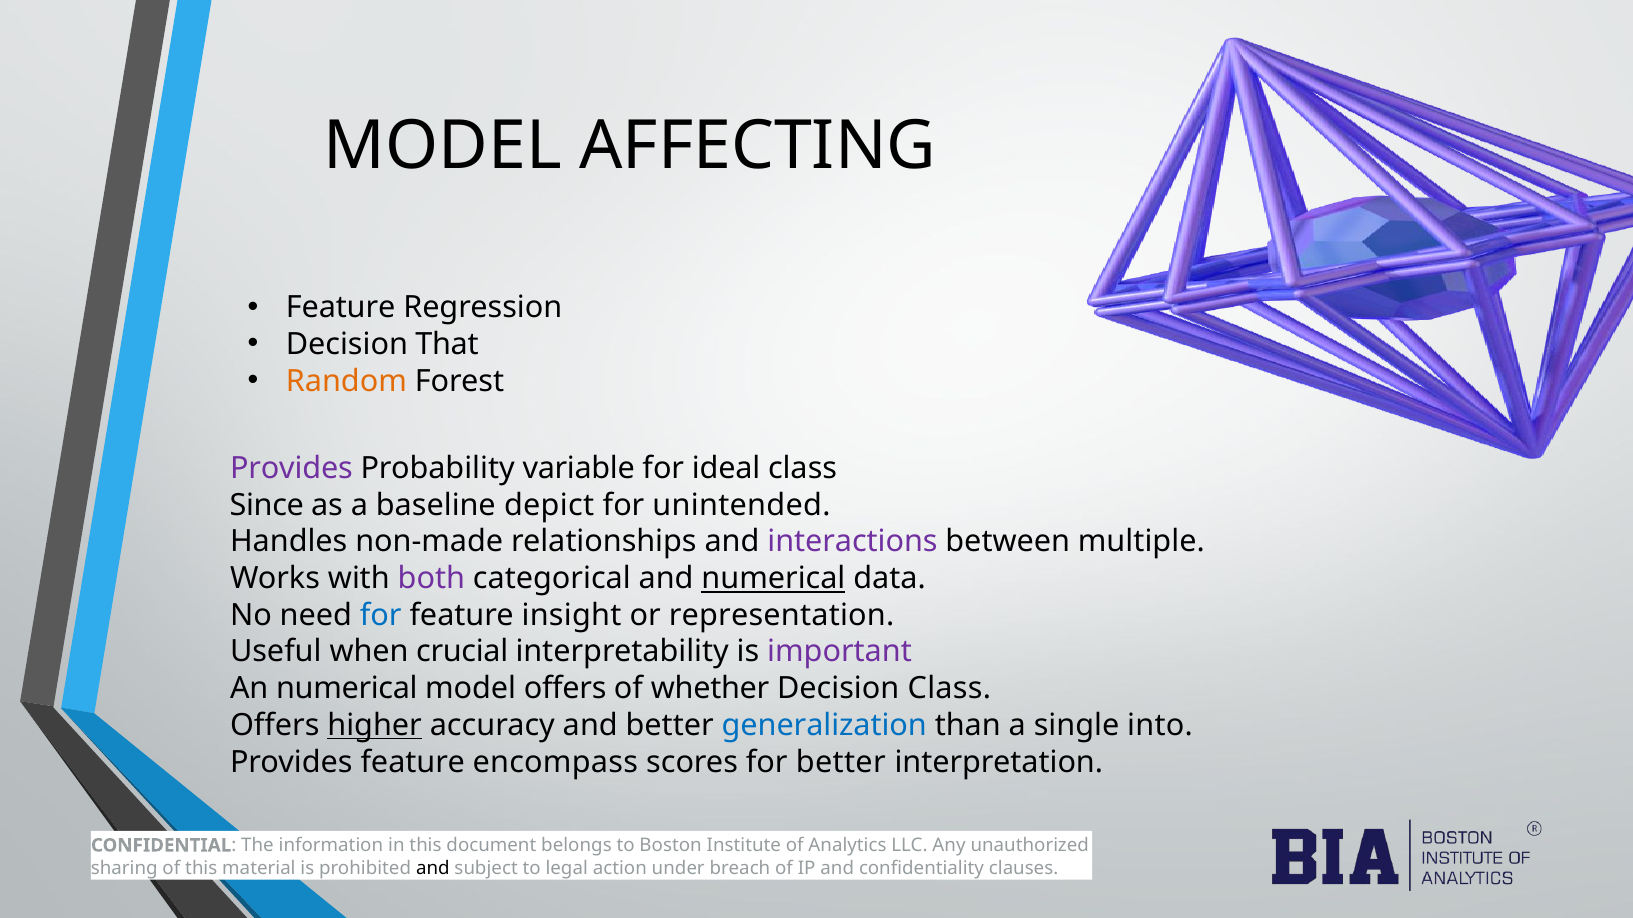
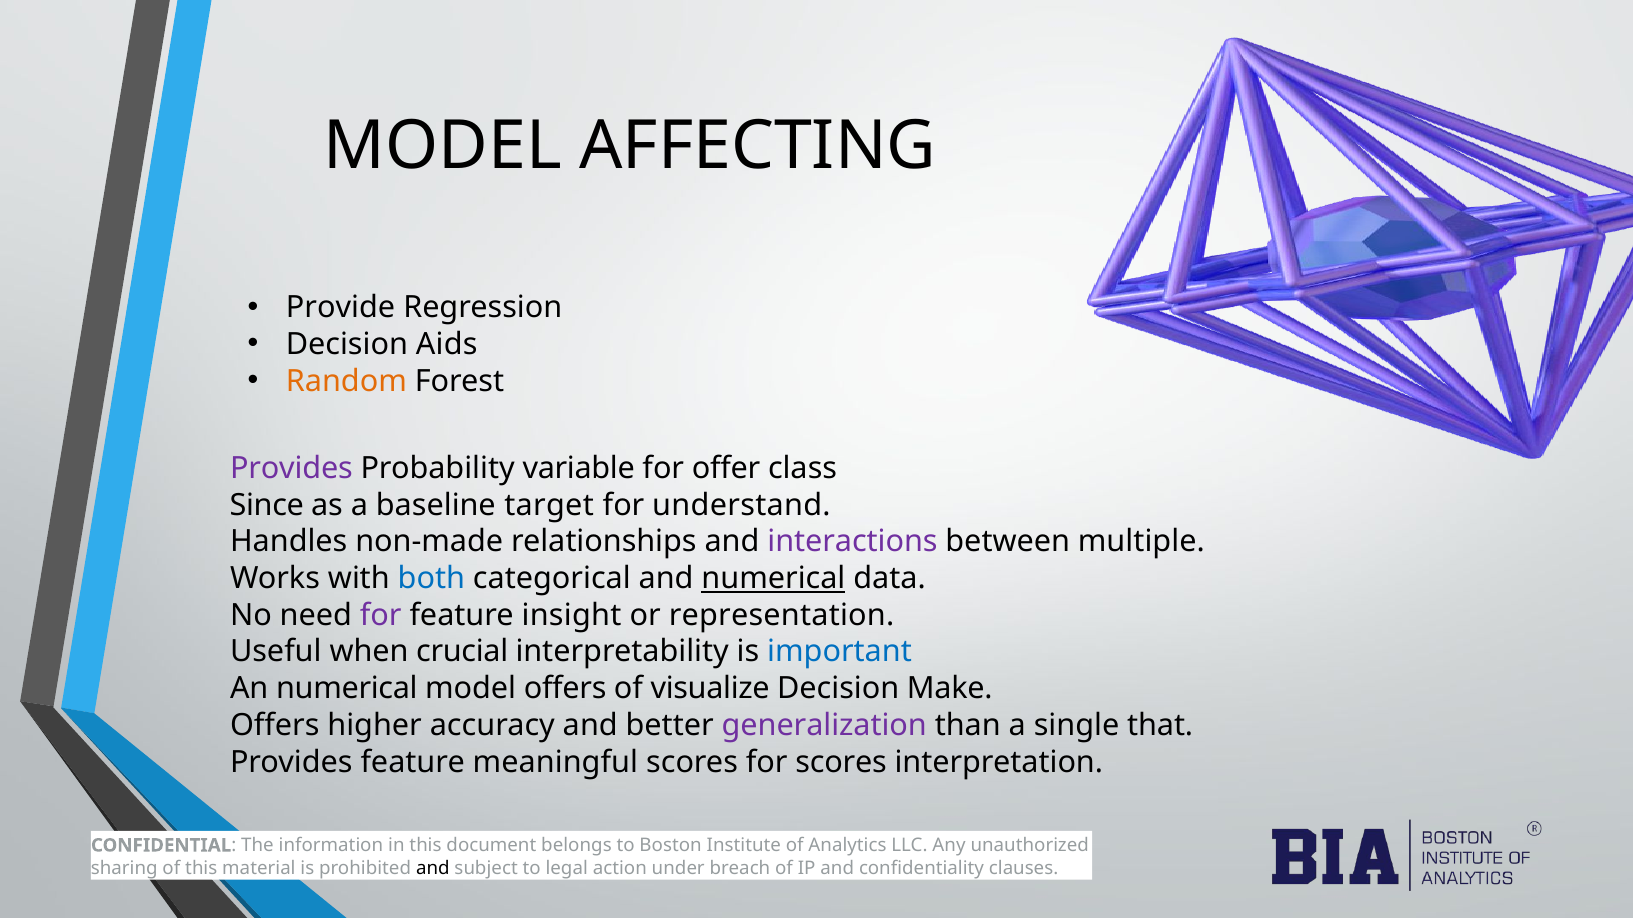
Feature: Feature -> Provide (341, 308)
That: That -> Aids (447, 345)
ideal: ideal -> offer (726, 469)
depict: depict -> target (549, 505)
unintended: unintended -> understand (741, 505)
both colour: purple -> blue (431, 579)
for colour: blue -> purple (381, 616)
important colour: purple -> blue (840, 652)
whether: whether -> visualize (710, 689)
Decision Class: Class -> Make (950, 689)
higher underline: present -> none (375, 726)
generalization colour: blue -> purple (824, 726)
into: into -> that (1160, 726)
encompass: encompass -> meaningful (555, 762)
for better: better -> scores (841, 762)
